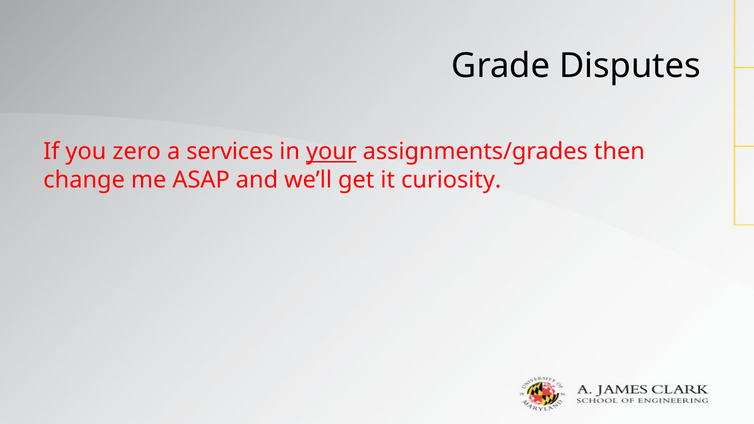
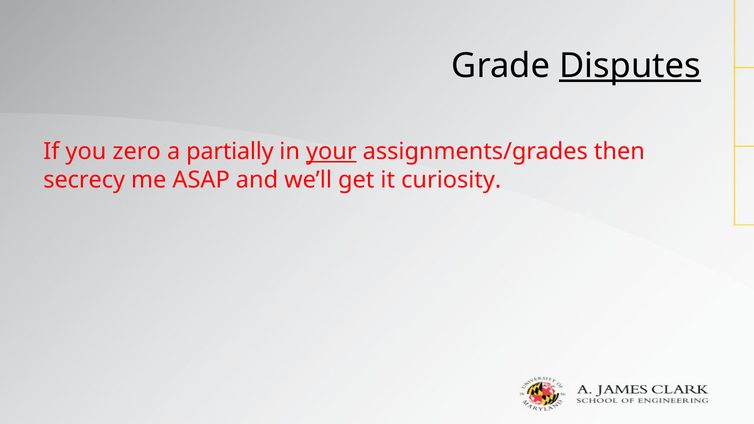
Disputes underline: none -> present (630, 66)
services: services -> partially (230, 152)
change: change -> secrecy (84, 180)
